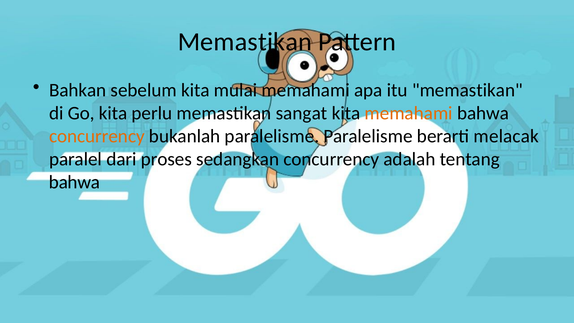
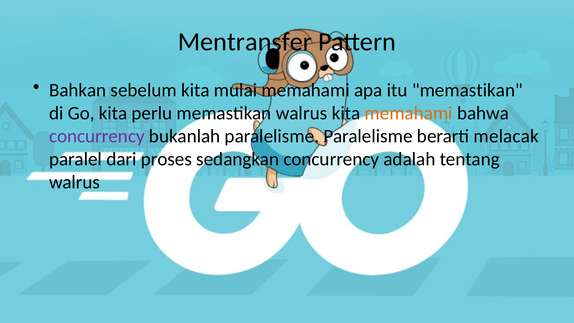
Memastikan: Memastikan -> Mentransfer (245, 42)
memastikan sangat: sangat -> walrus (302, 113)
concurrency colour: orange -> purple (97, 136)
bahwa: bahwa -> walrus (74, 182)
